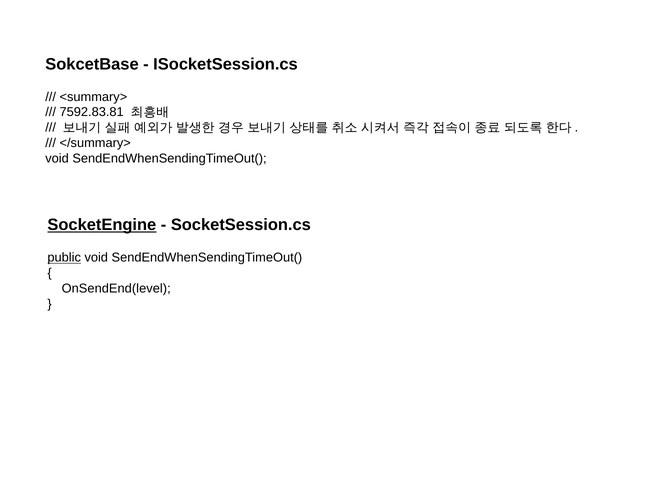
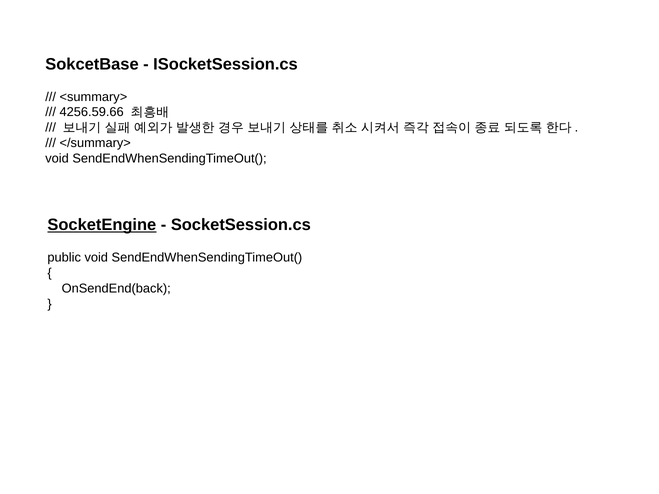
7592.83.81: 7592.83.81 -> 4256.59.66 (92, 112)
public underline: present -> none (64, 258)
OnSendEnd(level: OnSendEnd(level -> OnSendEnd(back (116, 289)
